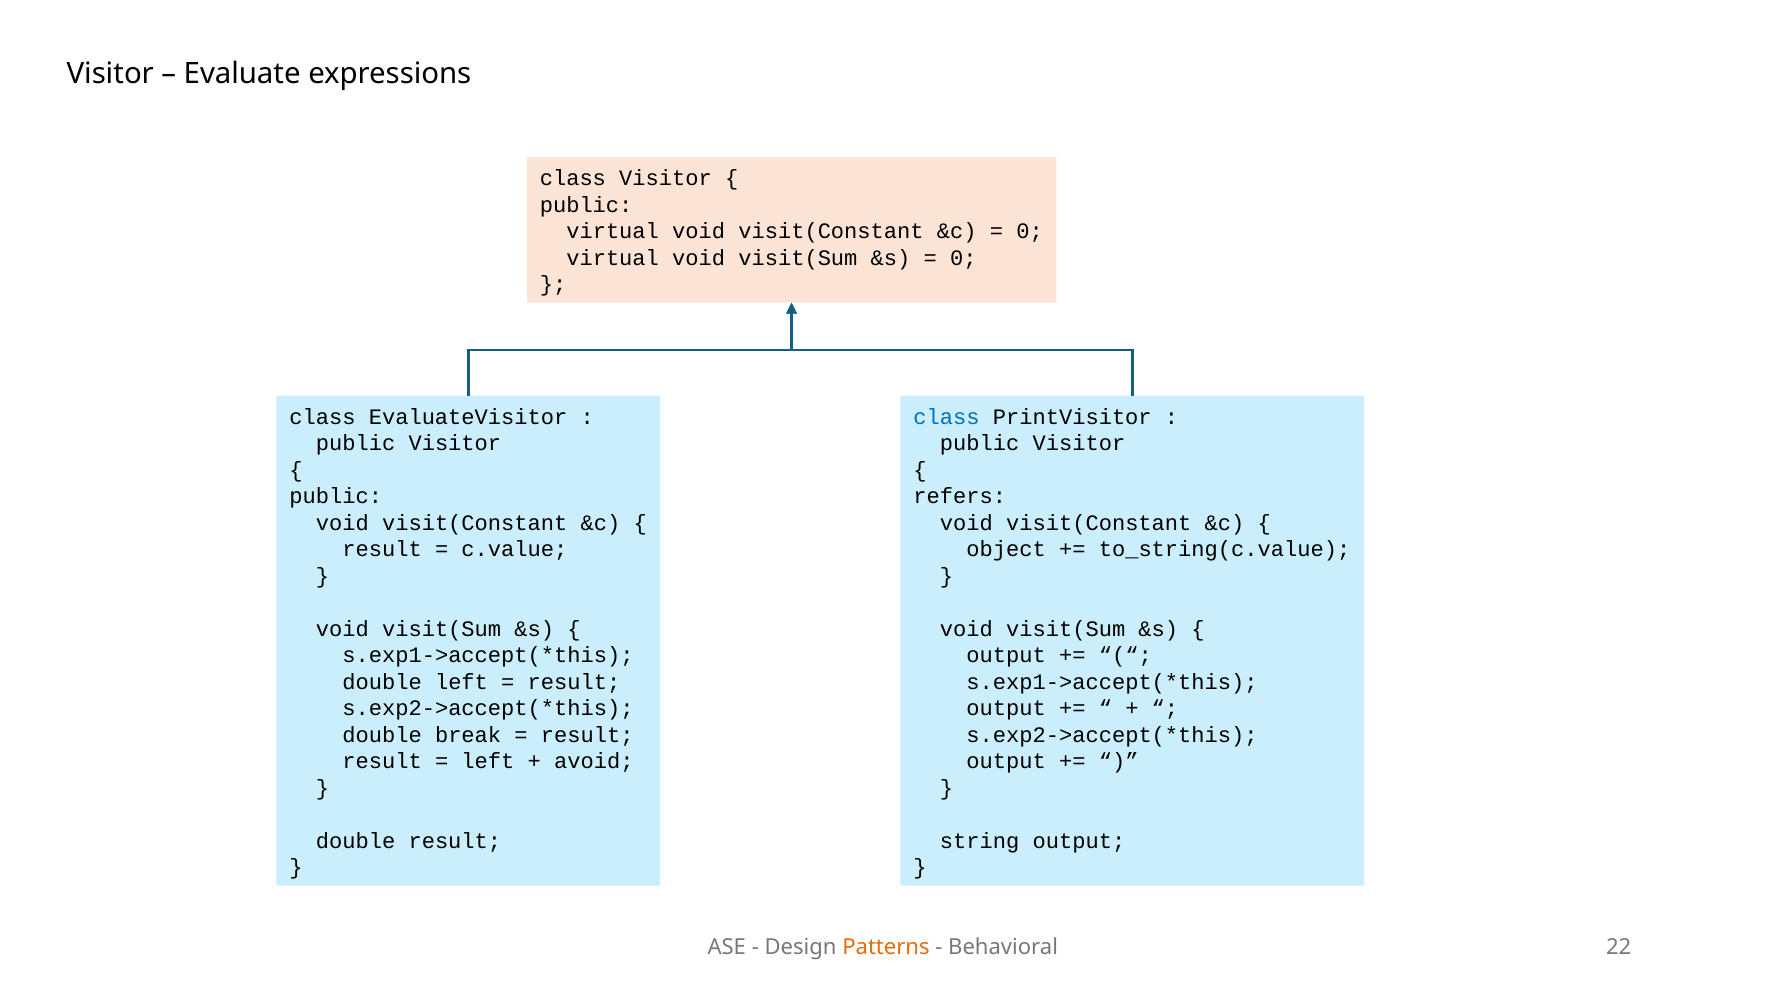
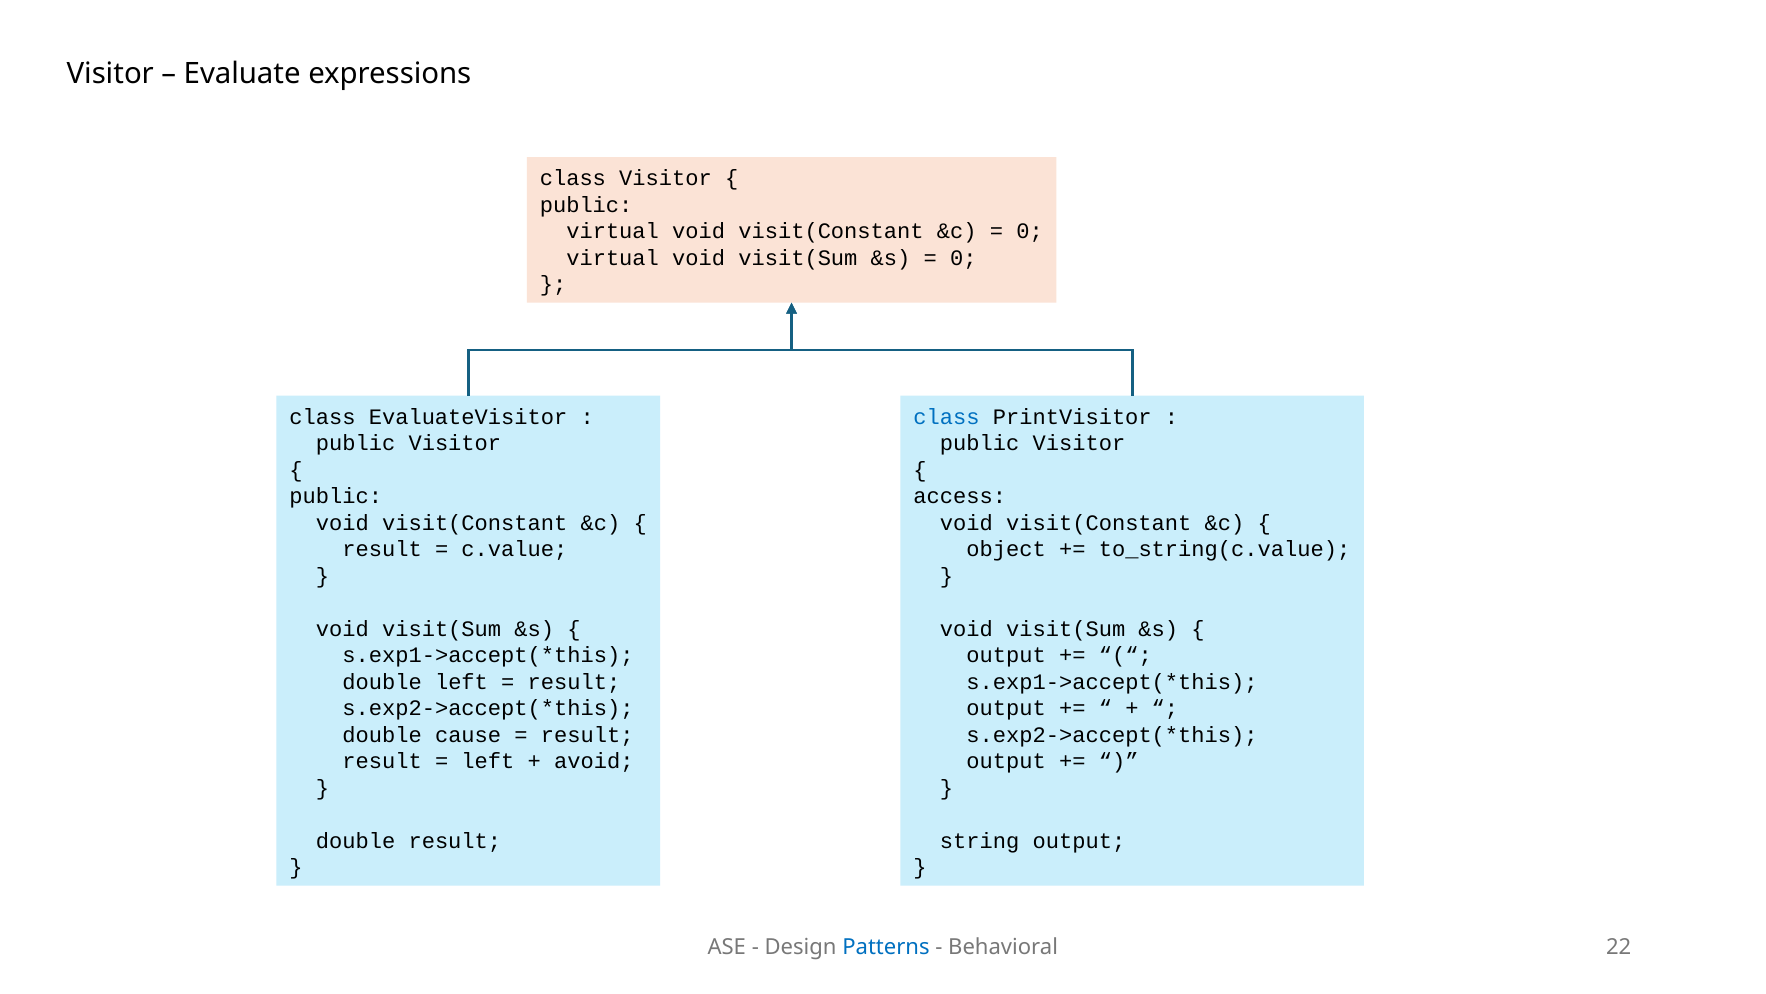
refers: refers -> access (960, 496)
break: break -> cause (468, 735)
Patterns colour: orange -> blue (886, 947)
